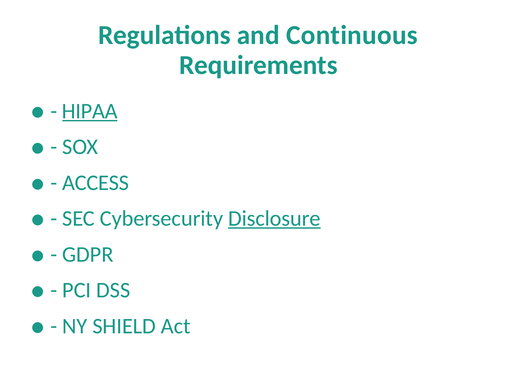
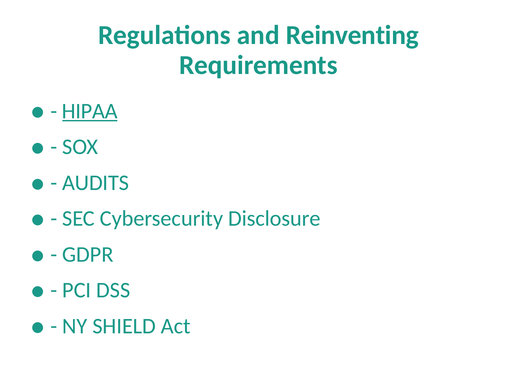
Continuous: Continuous -> Reinventing (352, 35)
ACCESS: ACCESS -> AUDITS (96, 183)
Disclosure underline: present -> none (274, 218)
